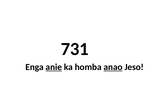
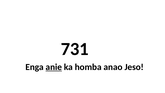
anao underline: present -> none (113, 67)
